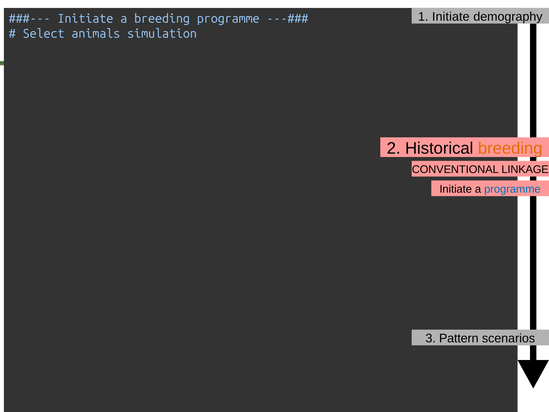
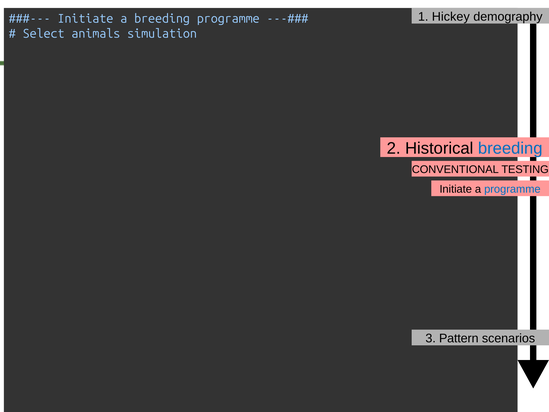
1 Initiate: Initiate -> Hickey (451, 17)
breeding colour: orange -> blue (510, 148)
LINKAGE: LINKAGE -> TESTING (525, 169)
